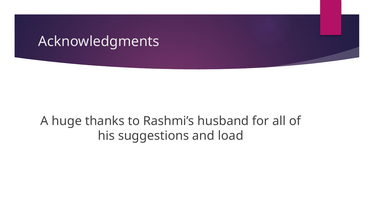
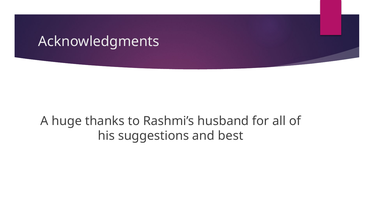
load: load -> best (231, 136)
